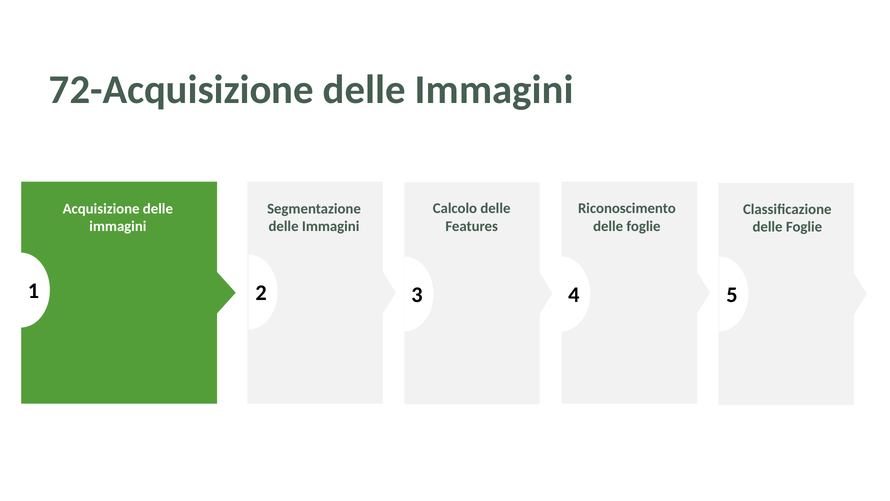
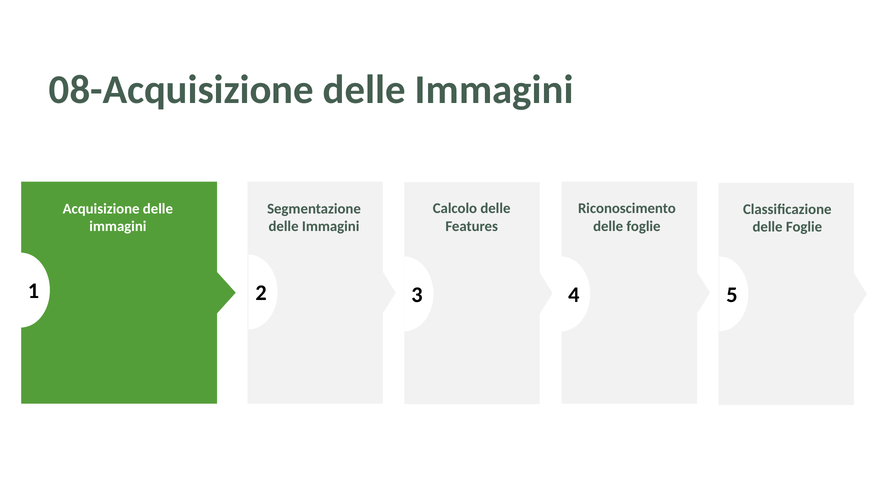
72-Acquisizione: 72-Acquisizione -> 08-Acquisizione (181, 90)
